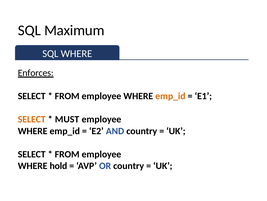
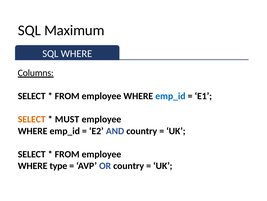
Enforces: Enforces -> Columns (36, 73)
emp_id colour: orange -> blue (170, 96)
hold: hold -> type (58, 165)
